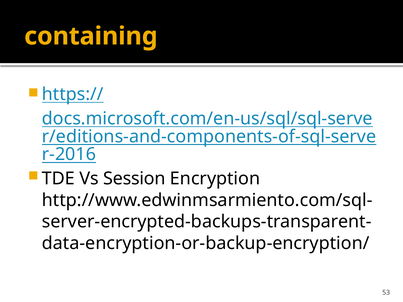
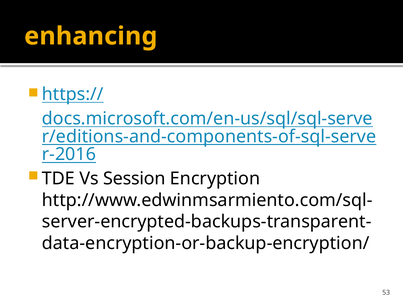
containing: containing -> enhancing (91, 36)
